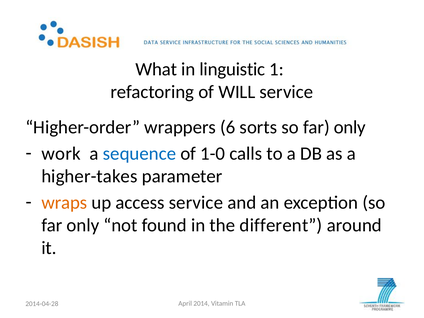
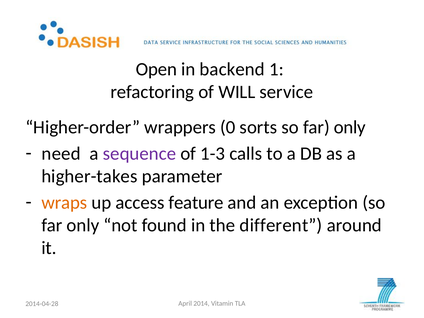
What: What -> Open (156, 69)
linguistic: linguistic -> backend (232, 69)
6: 6 -> 0 (228, 127)
work: work -> need (61, 154)
sequence colour: blue -> purple (140, 154)
1-0: 1-0 -> 1-3 (213, 154)
access service: service -> feature (196, 203)
